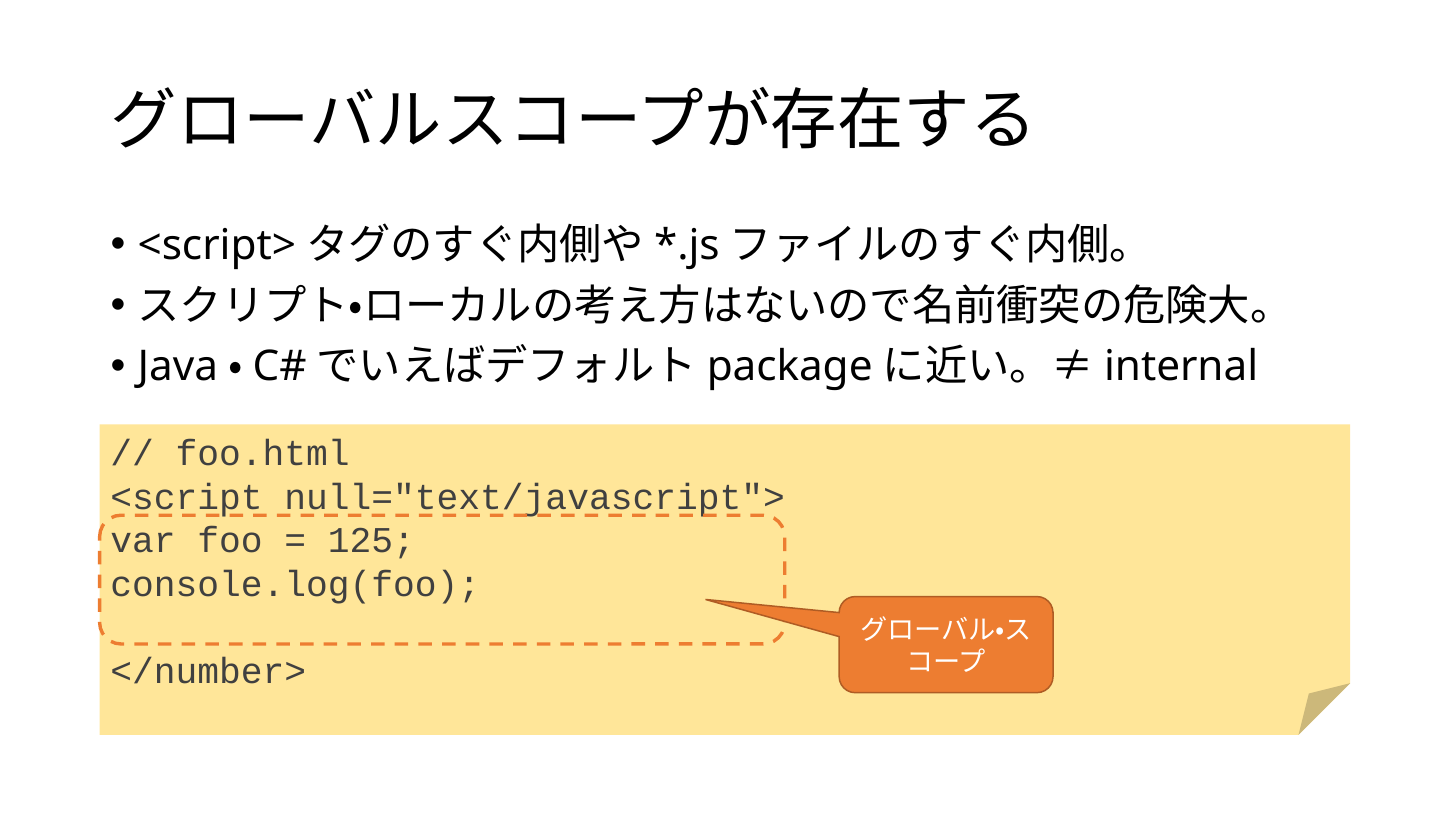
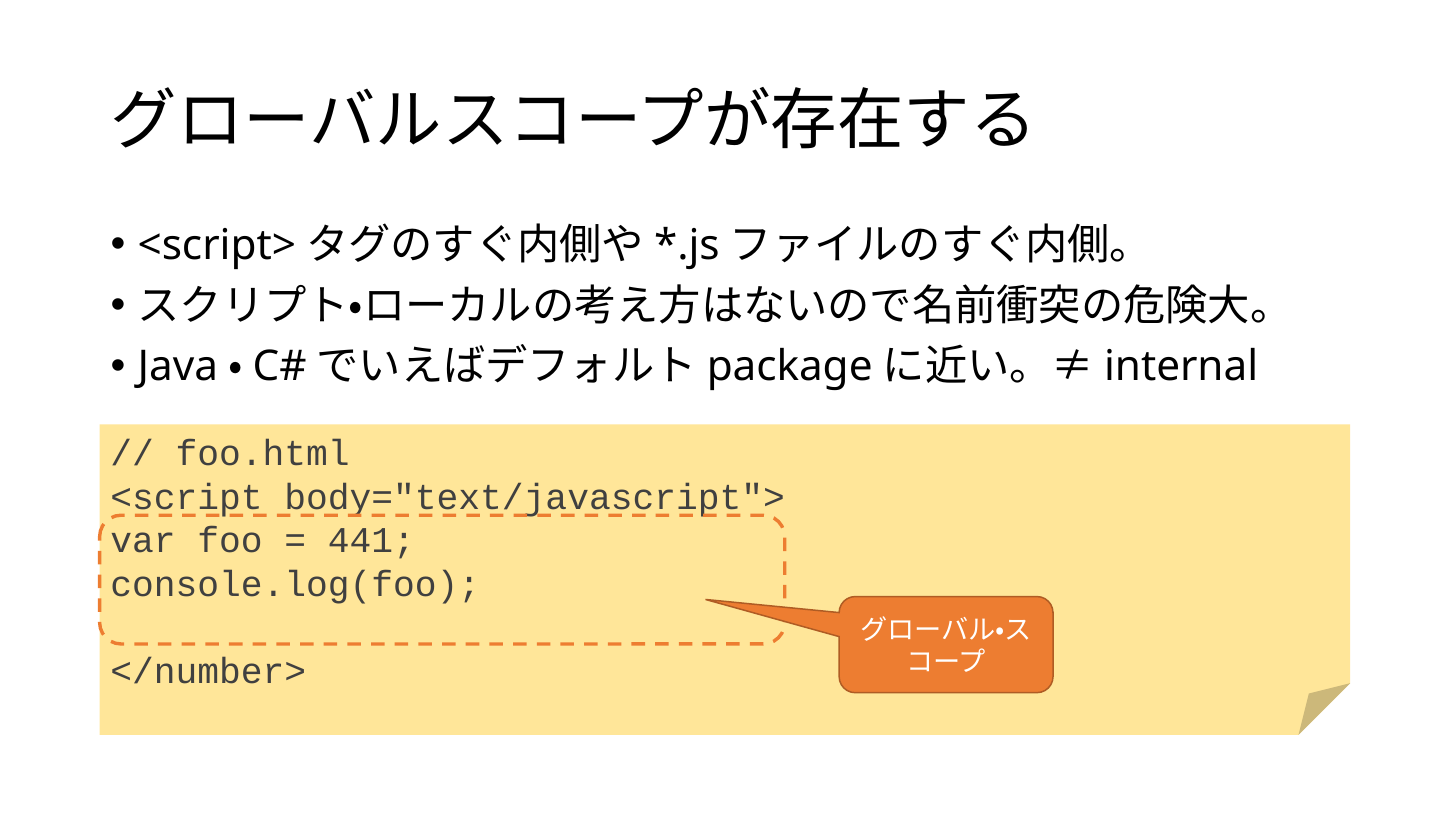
null="text/javascript">: null="text/javascript"> -> body="text/javascript"> (535, 497)
125: 125 -> 441 (371, 541)
